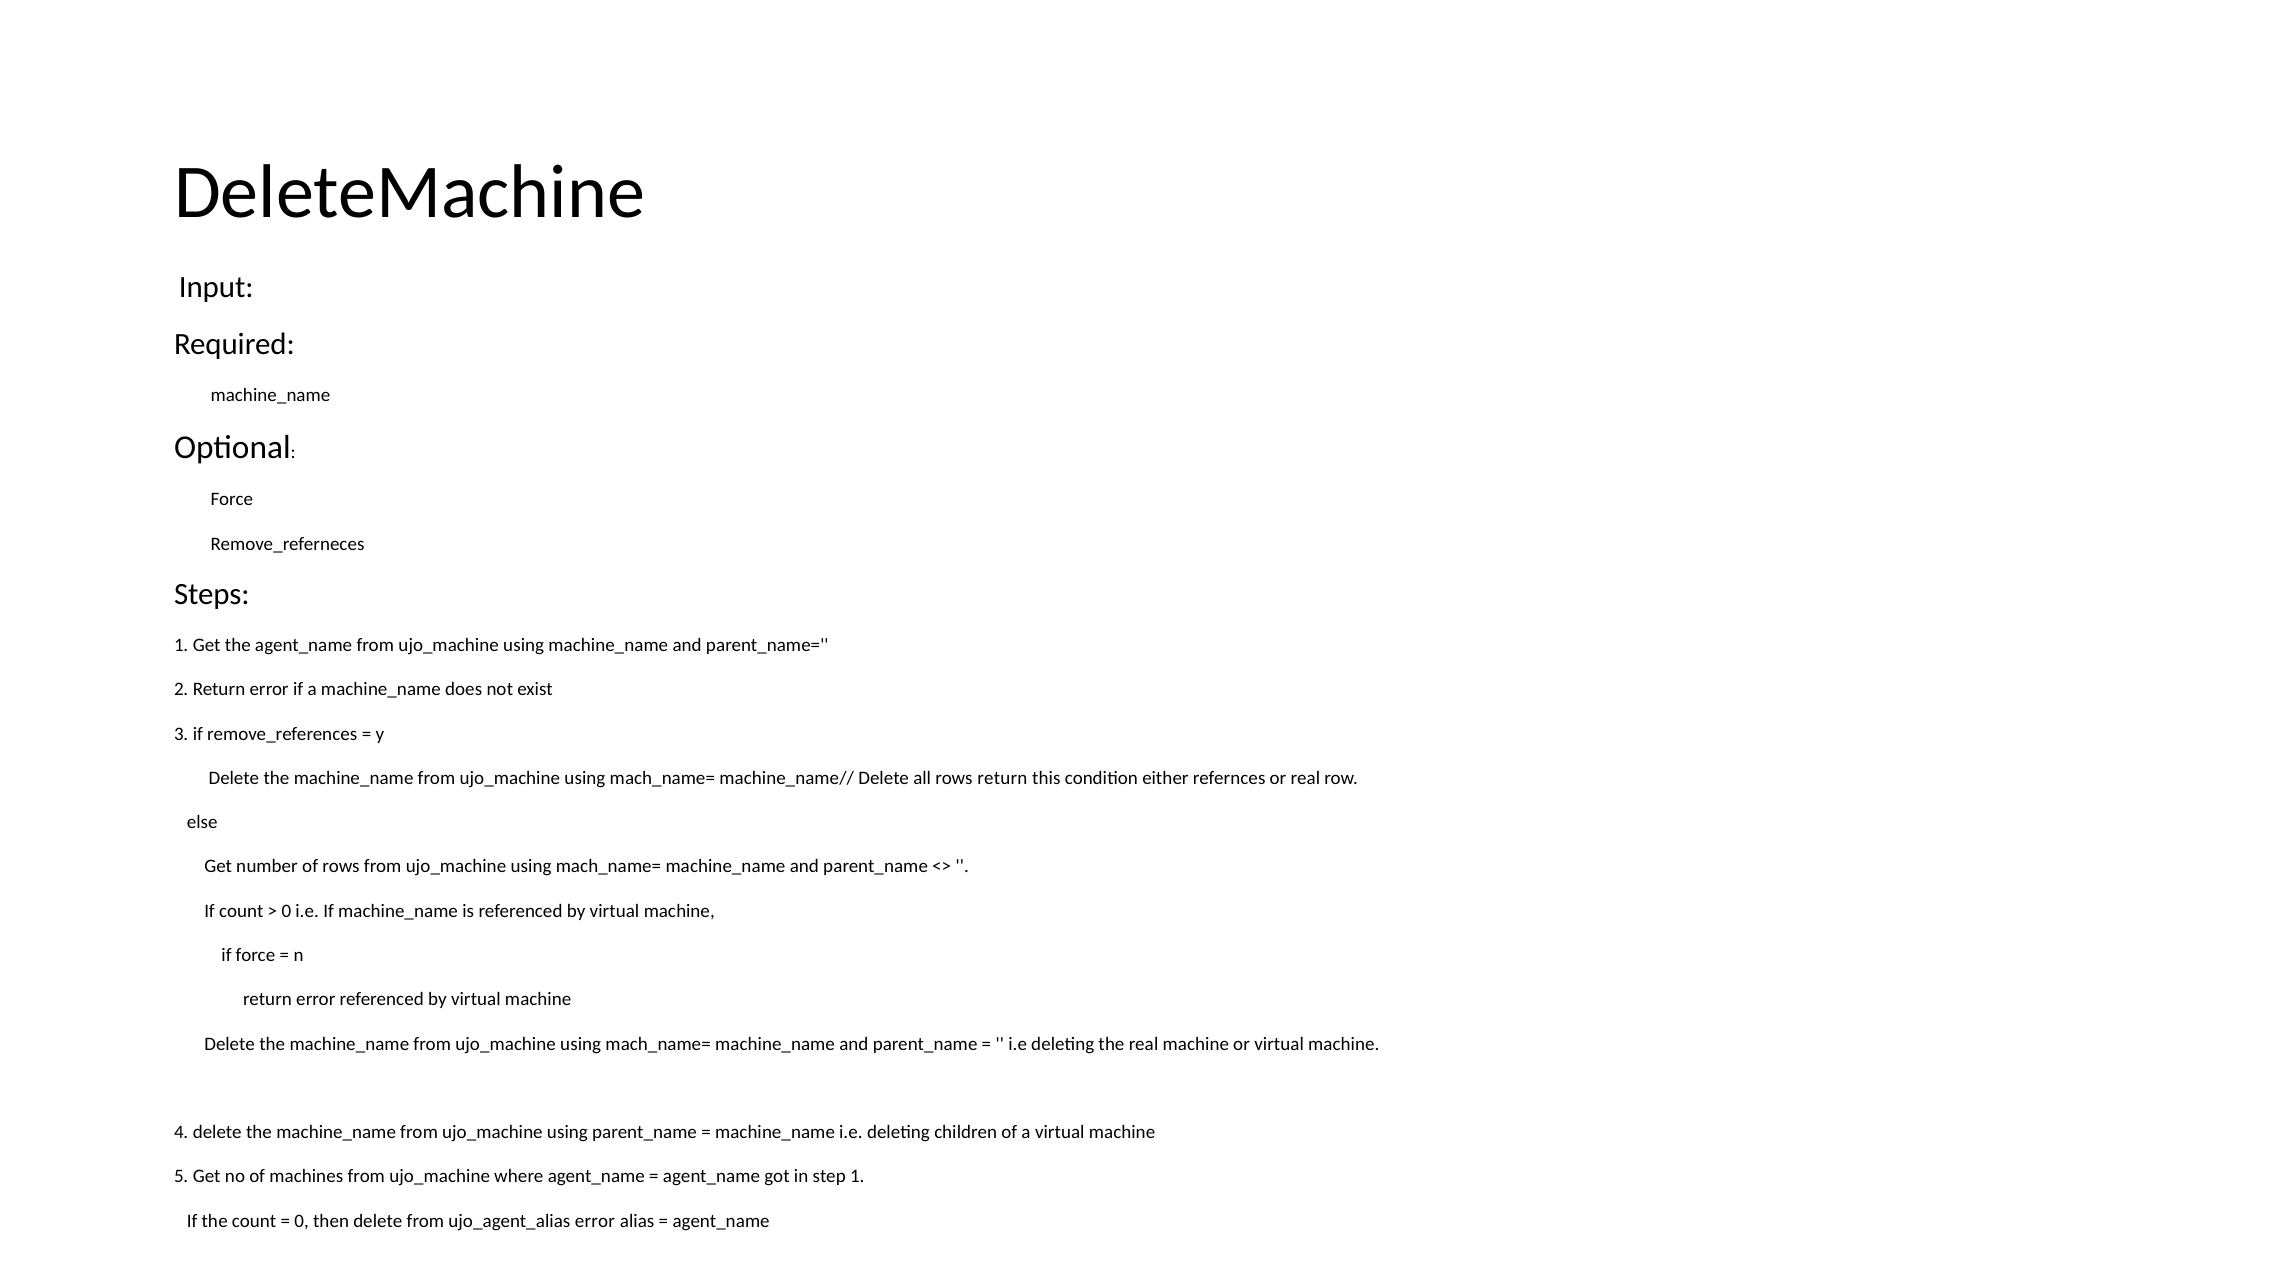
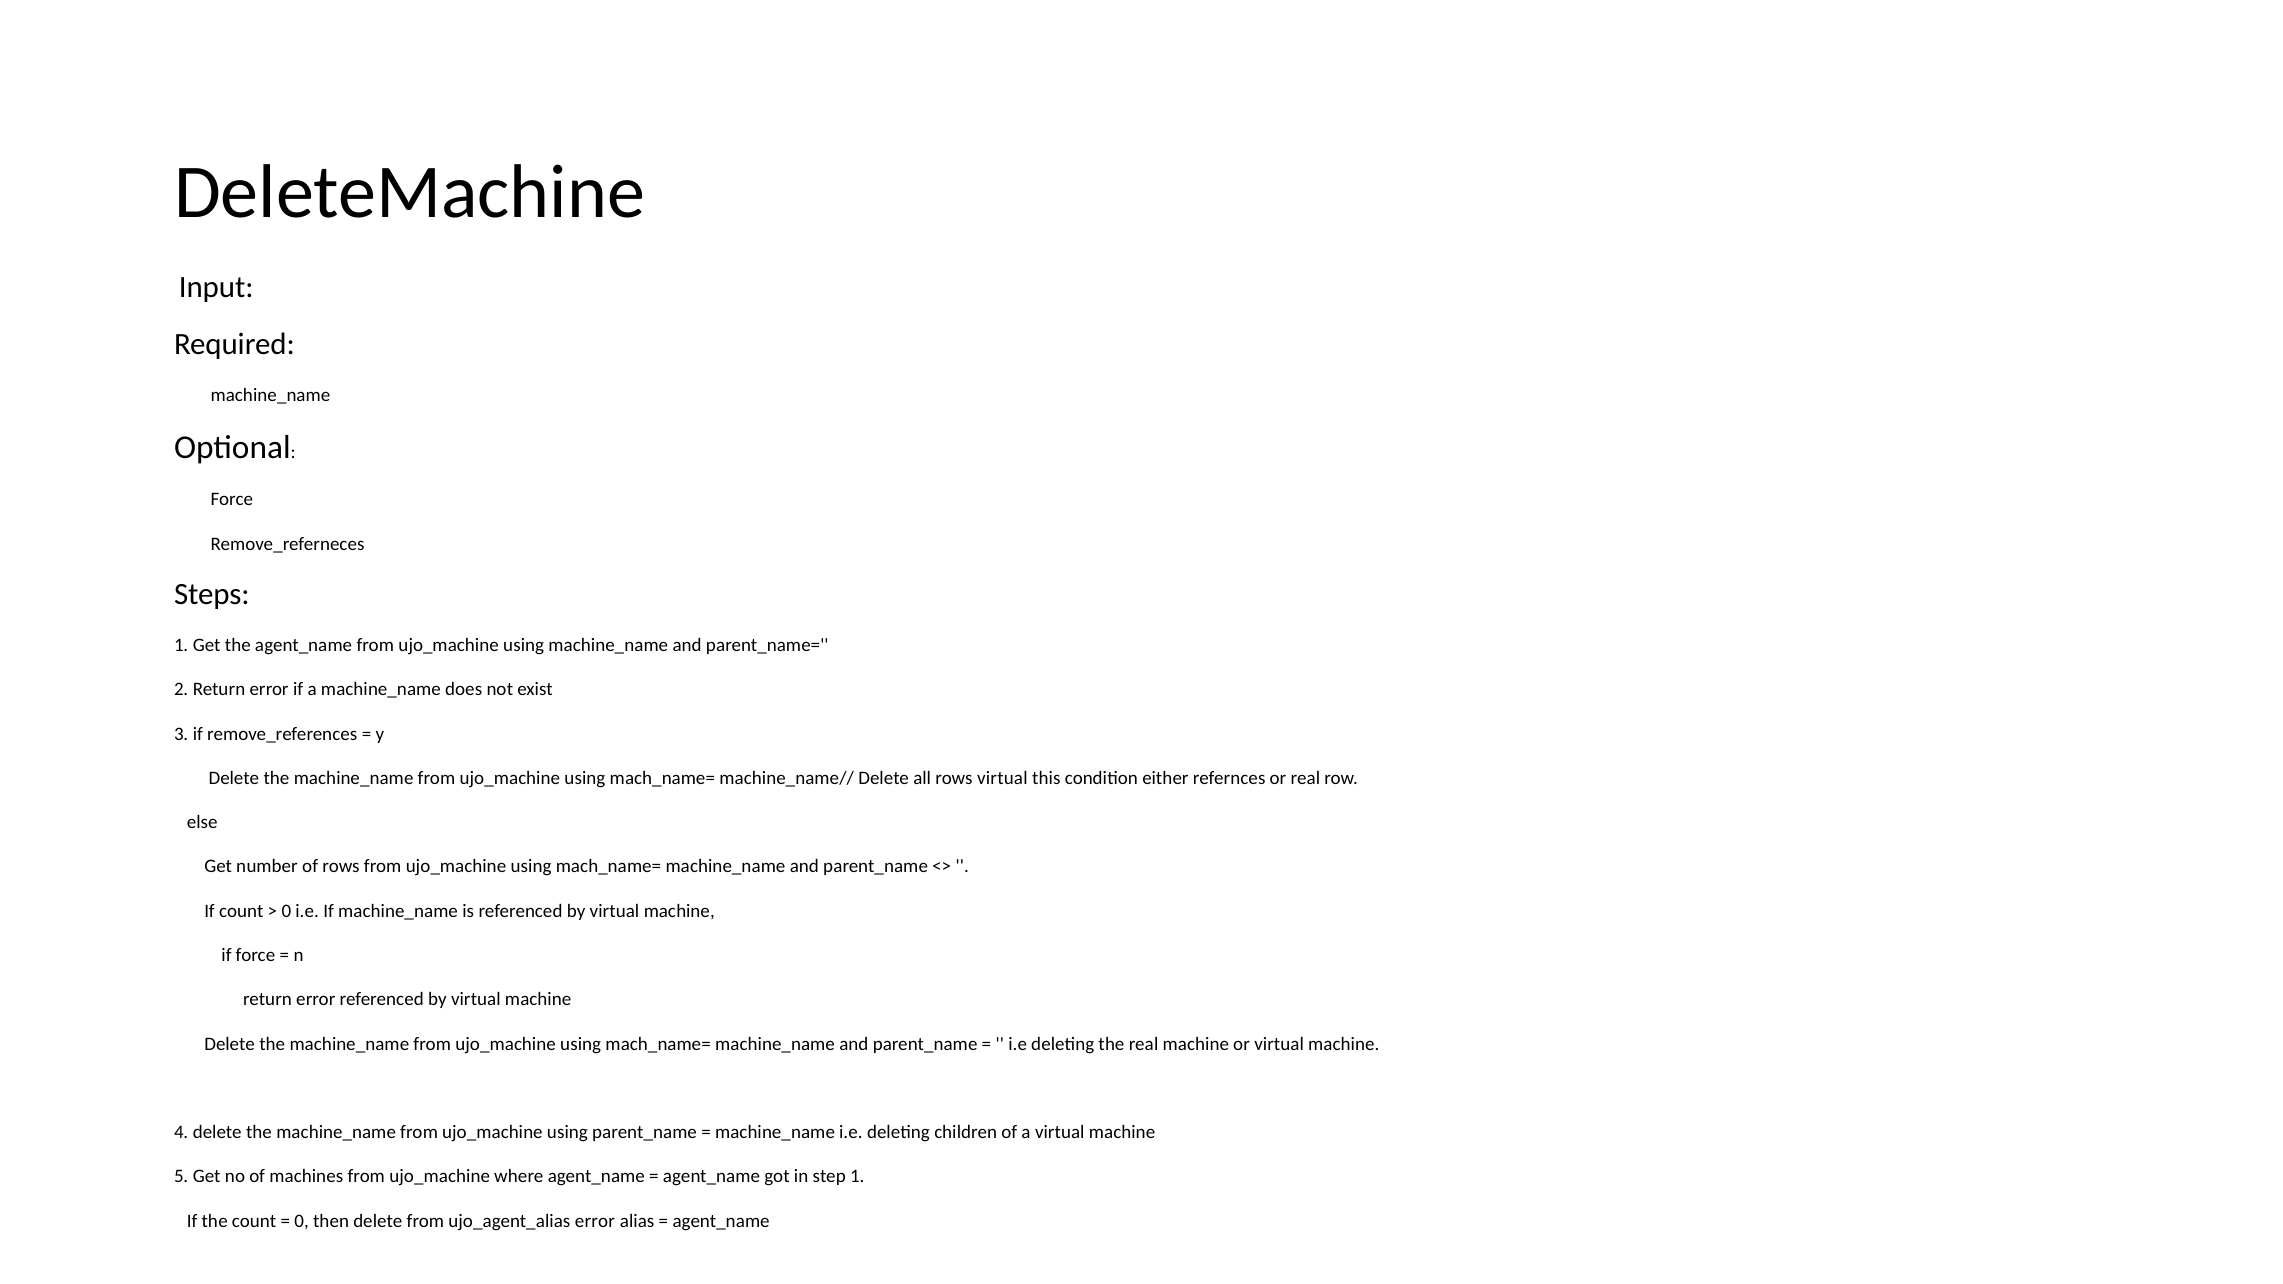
rows return: return -> virtual (1002, 778)
